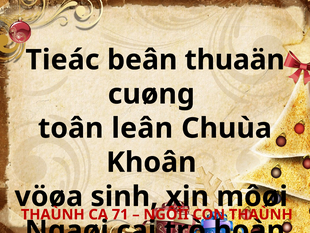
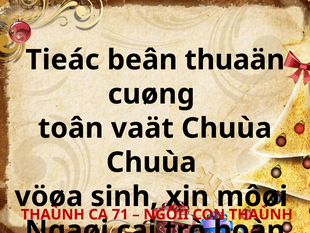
leân: leân -> vaät (142, 128)
Khoân: Khoân -> Chuùa (151, 162)
